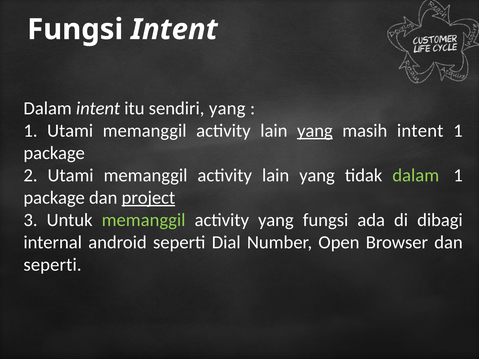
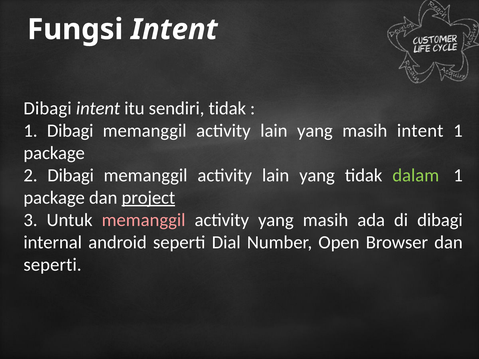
Dalam: Dalam -> Dibagi (48, 108)
sendiri yang: yang -> tidak (227, 108)
1 Utami: Utami -> Dibagi (70, 131)
yang underline: present -> none (315, 131)
2 Utami: Utami -> Dibagi (71, 175)
memanggil colour: light green -> pink (144, 220)
activity yang fungsi: fungsi -> masih (326, 220)
